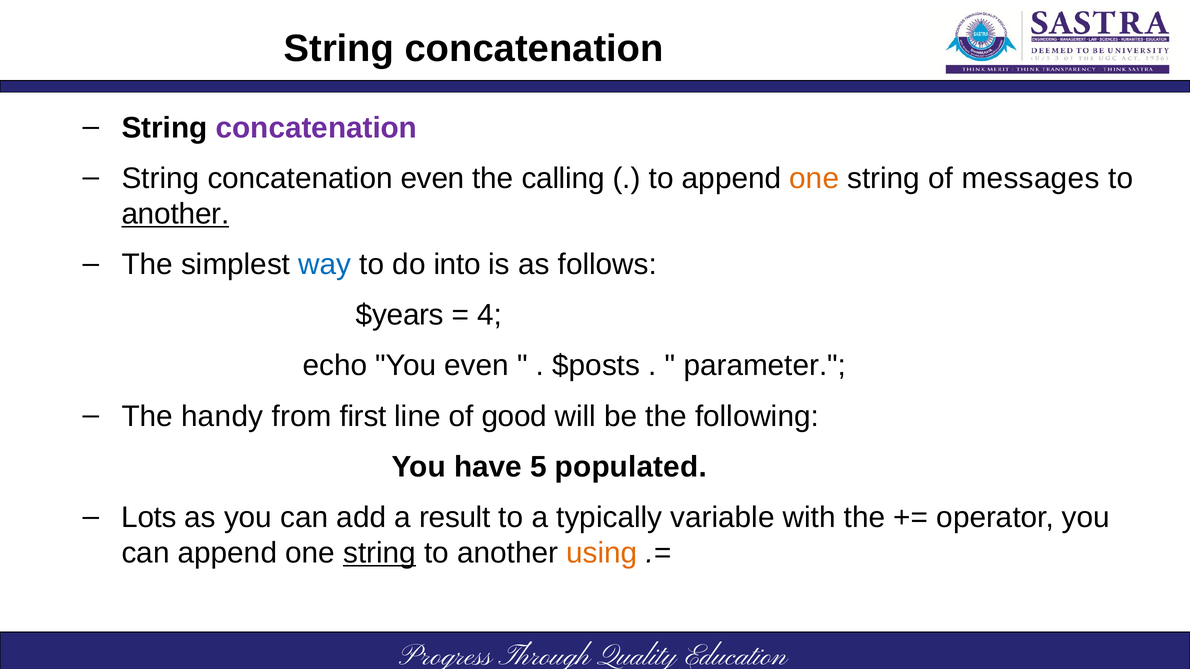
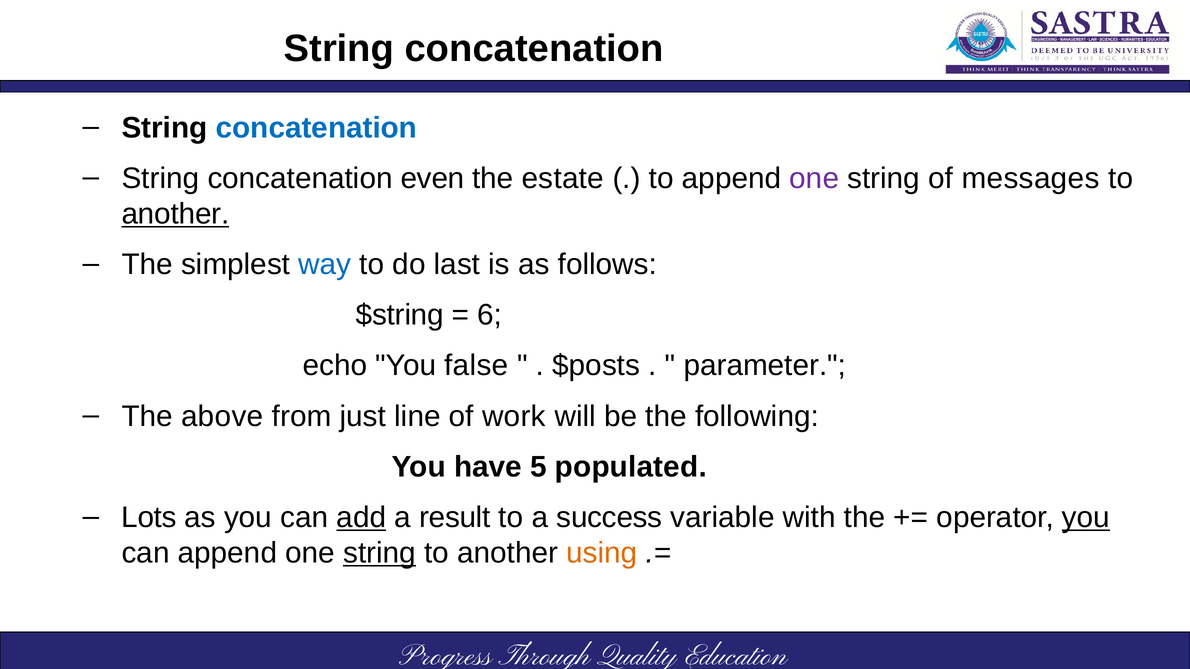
concatenation colour: purple -> blue (316, 128)
calling: calling -> estate (563, 178)
one colour: orange -> purple (814, 178)
into: into -> last (457, 265)
$years: $years -> $string (400, 315)
4: 4 -> 6 (490, 315)
You even: even -> false (476, 366)
handy: handy -> above (222, 416)
first: first -> just (363, 416)
good: good -> work (514, 416)
add underline: none -> present (361, 518)
typically: typically -> success (609, 518)
you underline: none -> present (1086, 518)
